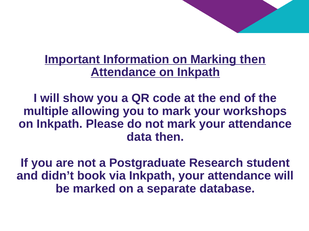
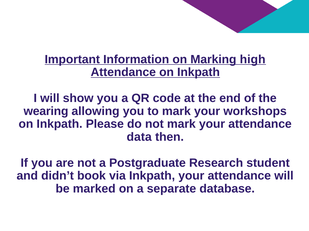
Marking then: then -> high (253, 60)
multiple: multiple -> wearing (46, 111)
